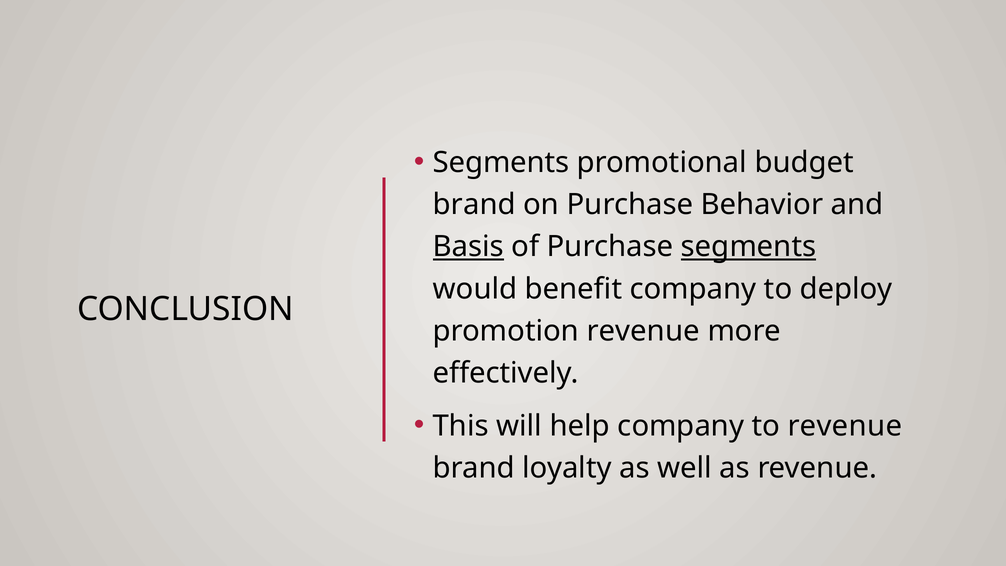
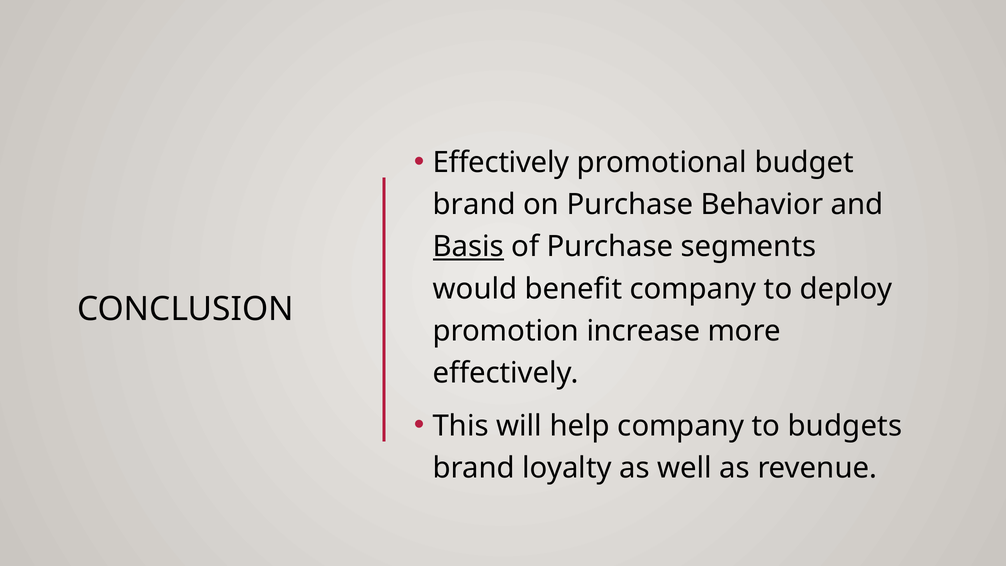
Segments: Segments -> Effectively (501, 162)
segments underline: present -> none (749, 247)
promotion revenue: revenue -> increase (643, 331)
to revenue: revenue -> budgets (845, 426)
